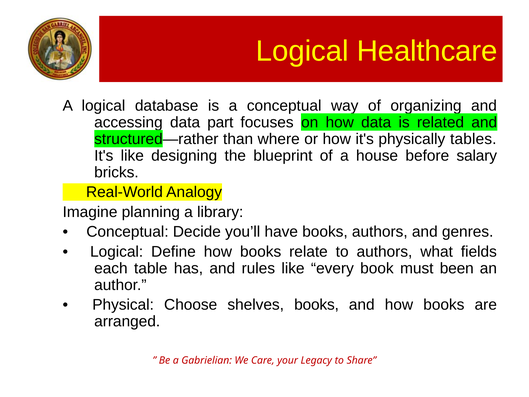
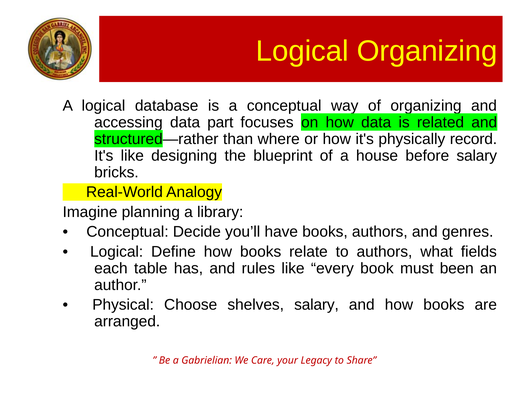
Logical Healthcare: Healthcare -> Organizing (427, 51)
tables: tables -> record (473, 139)
shelves books: books -> salary (317, 305)
